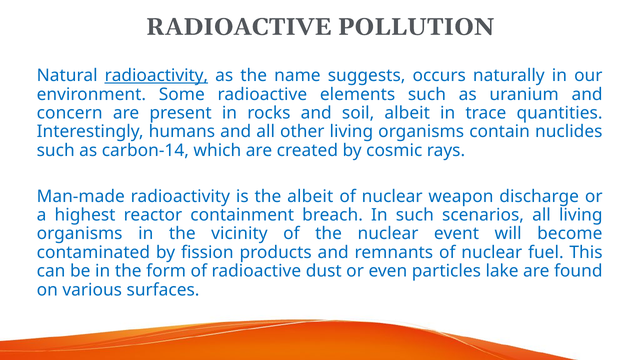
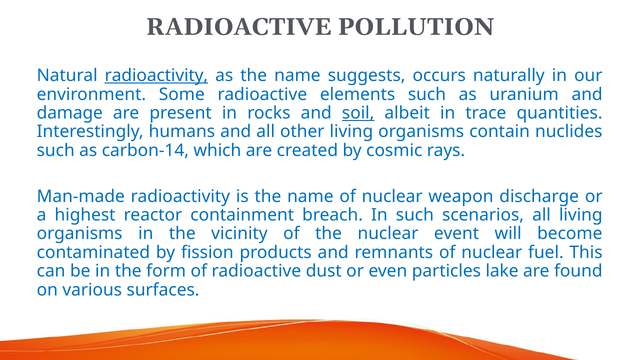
concern: concern -> damage (70, 113)
soil underline: none -> present (358, 113)
is the albeit: albeit -> name (310, 196)
